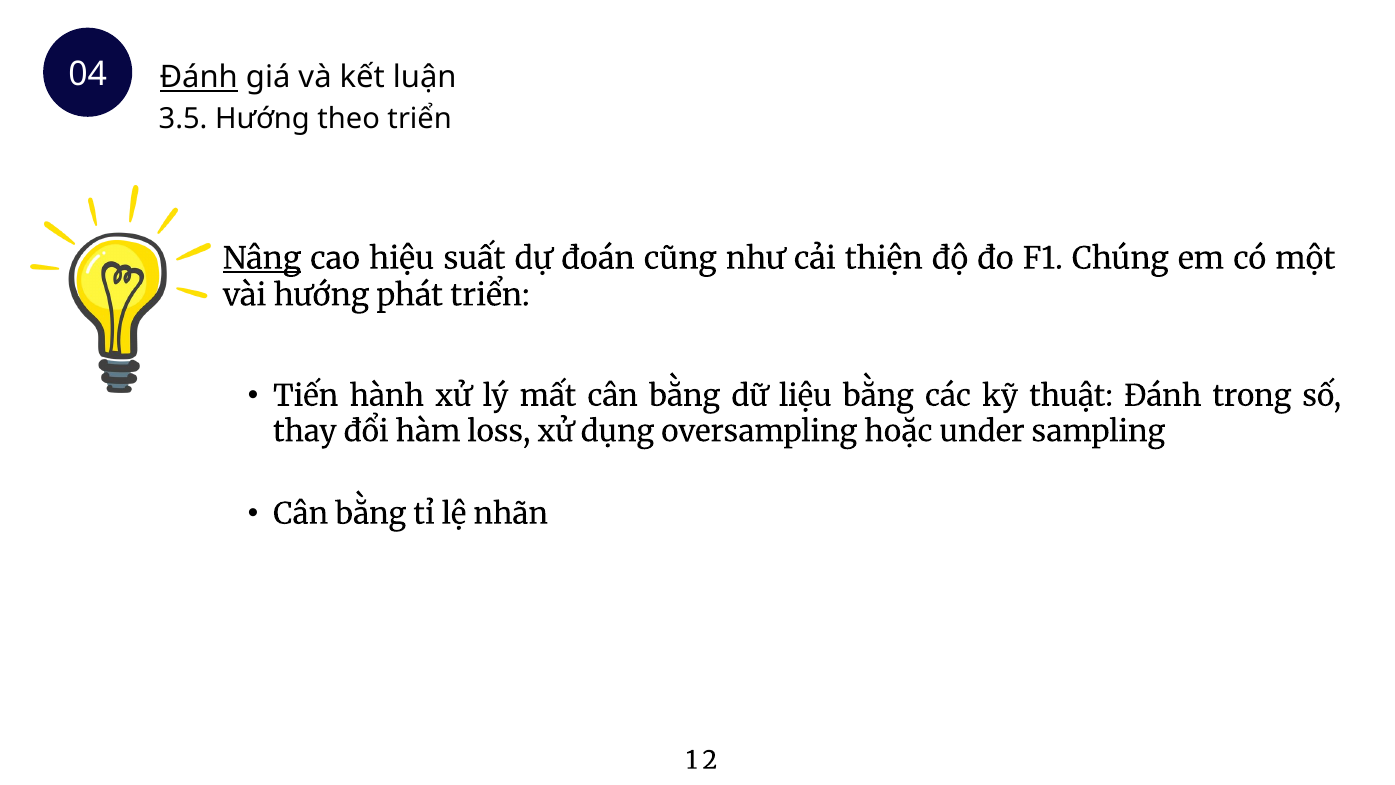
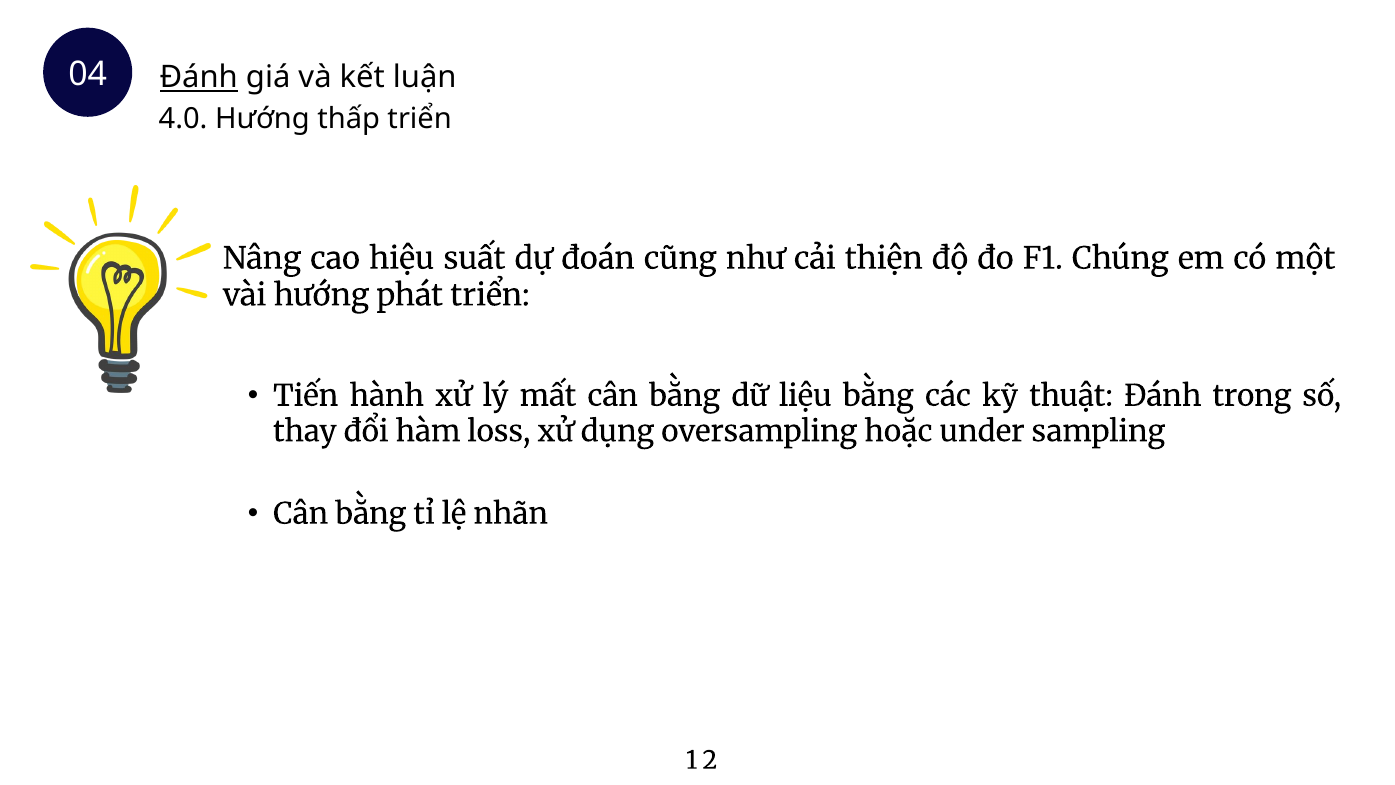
3.5: 3.5 -> 4.0 (183, 119)
theo: theo -> thấp (349, 119)
Nâng underline: present -> none (262, 258)
